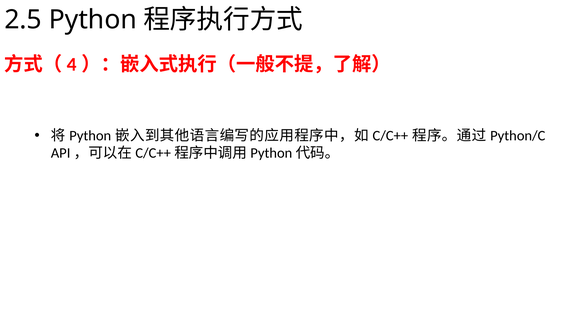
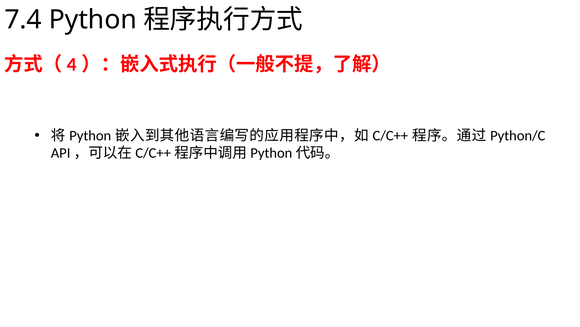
2.5: 2.5 -> 7.4 (23, 20)
